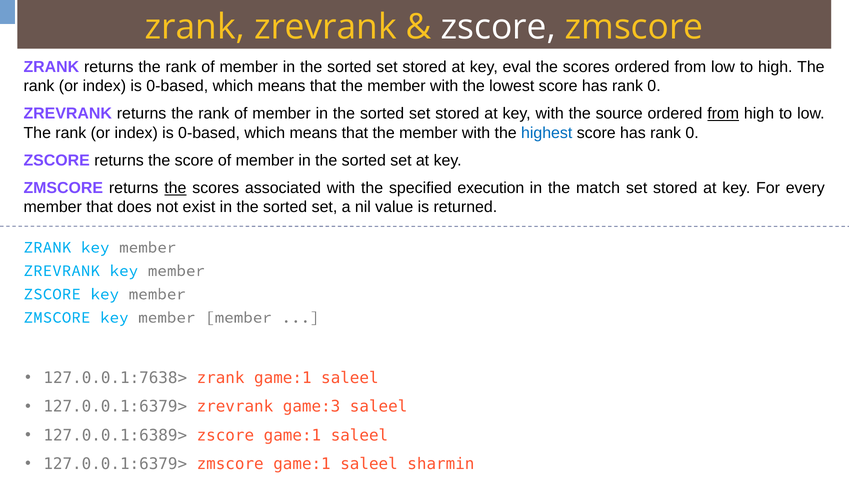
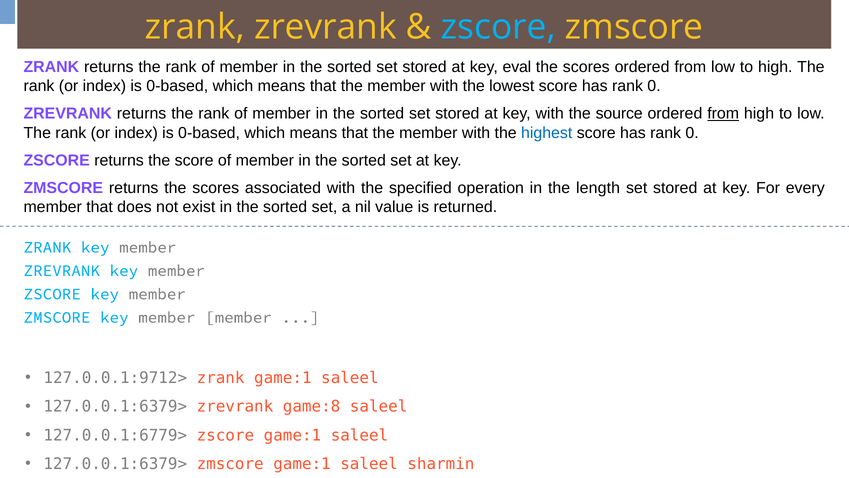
zscore colour: white -> light blue (498, 27)
the underline: present -> none (175, 188)
execution: execution -> operation (491, 188)
match: match -> length (598, 188)
127.0.0.1:7638>: 127.0.0.1:7638> -> 127.0.0.1:9712> (115, 378)
game:3: game:3 -> game:8 (312, 406)
127.0.0.1:6389>: 127.0.0.1:6389> -> 127.0.0.1:6779> (115, 435)
